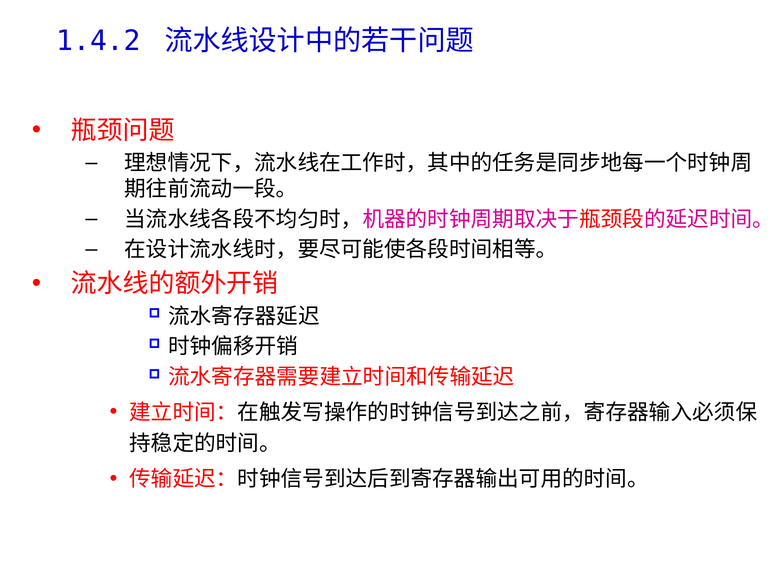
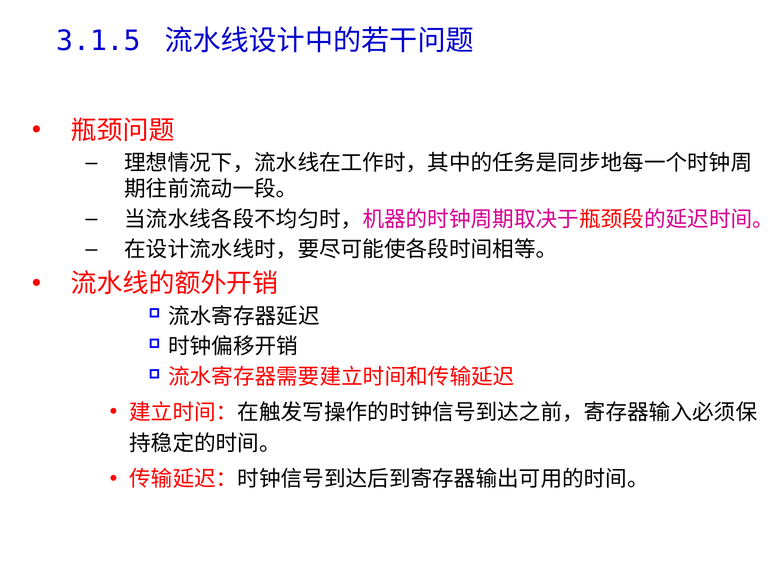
1.4.2: 1.4.2 -> 3.1.5 (99, 41)
